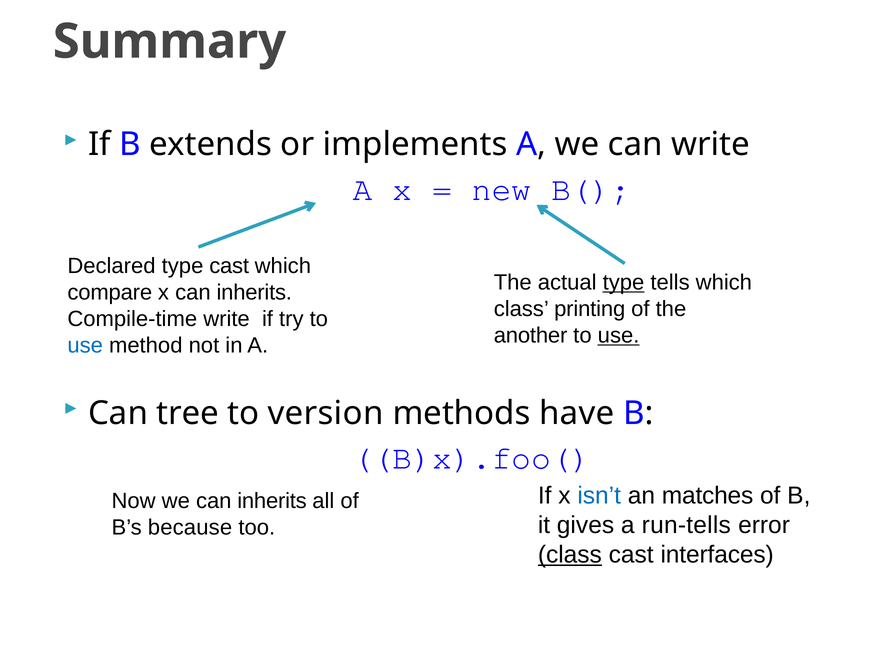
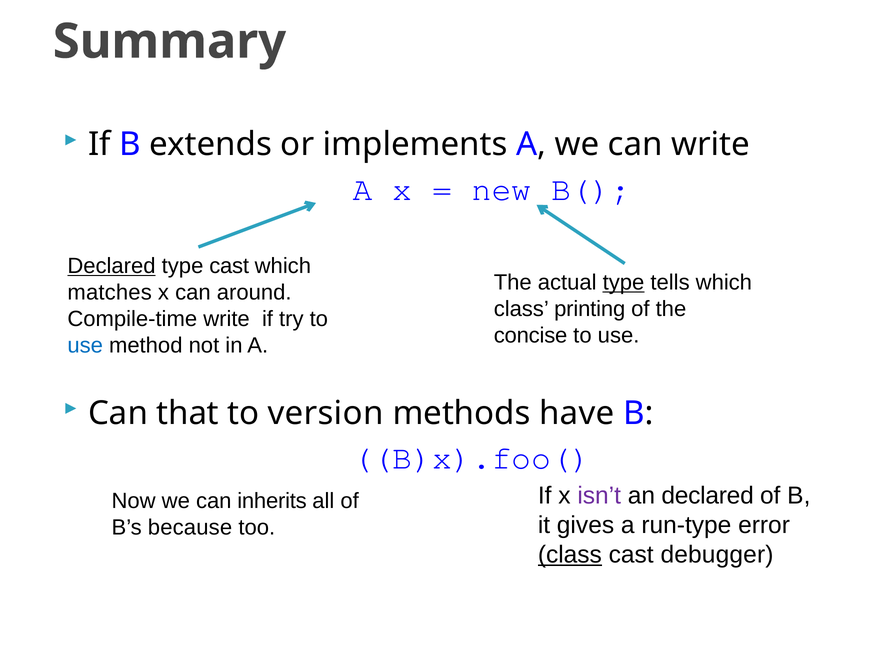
Declared underline: none -> present (112, 266)
compare: compare -> matches (110, 293)
x can inherits: inherits -> around (254, 293)
another: another -> concise (531, 336)
use underline: present -> none (619, 336)
tree: tree -> that (188, 413)
isn’t colour: blue -> purple (599, 496)
an matches: matches -> declared (708, 496)
run-tells: run-tells -> run-type (686, 526)
interfaces: interfaces -> debugger (717, 555)
